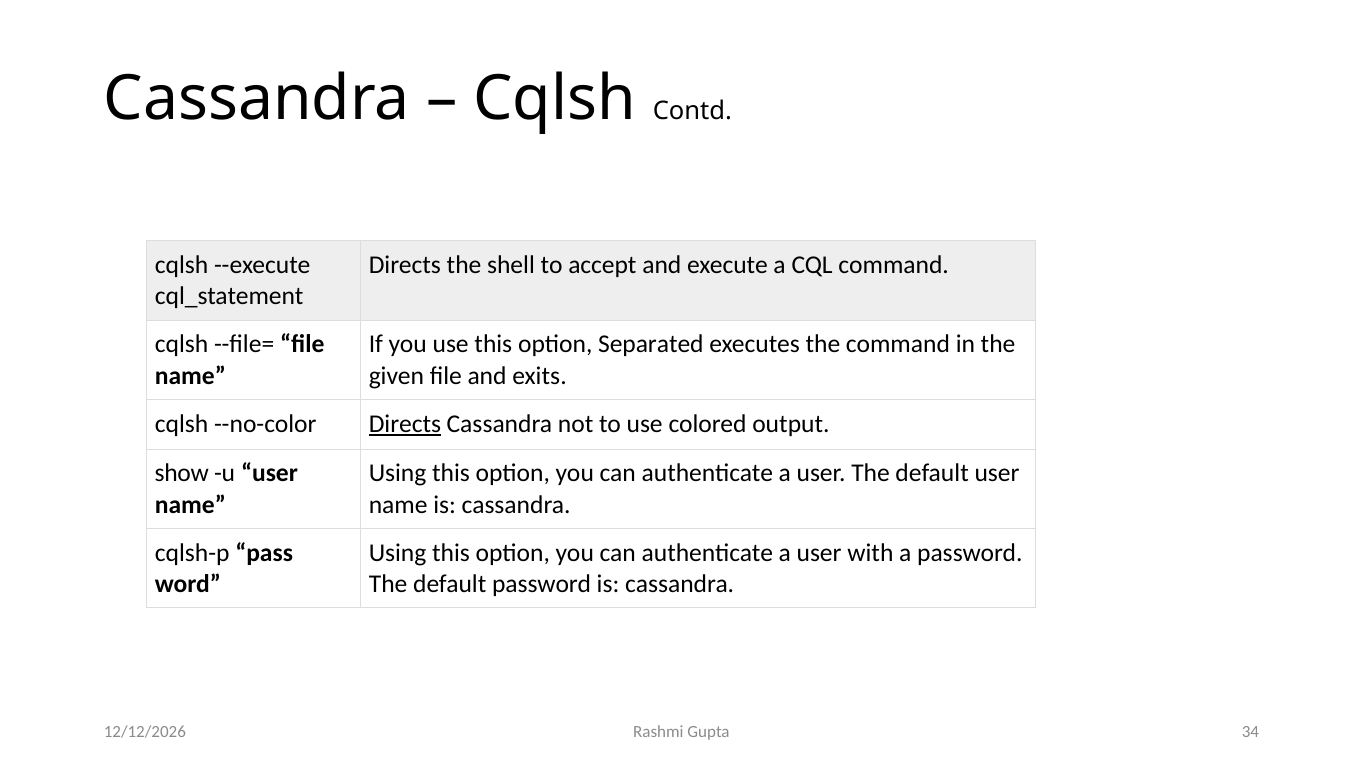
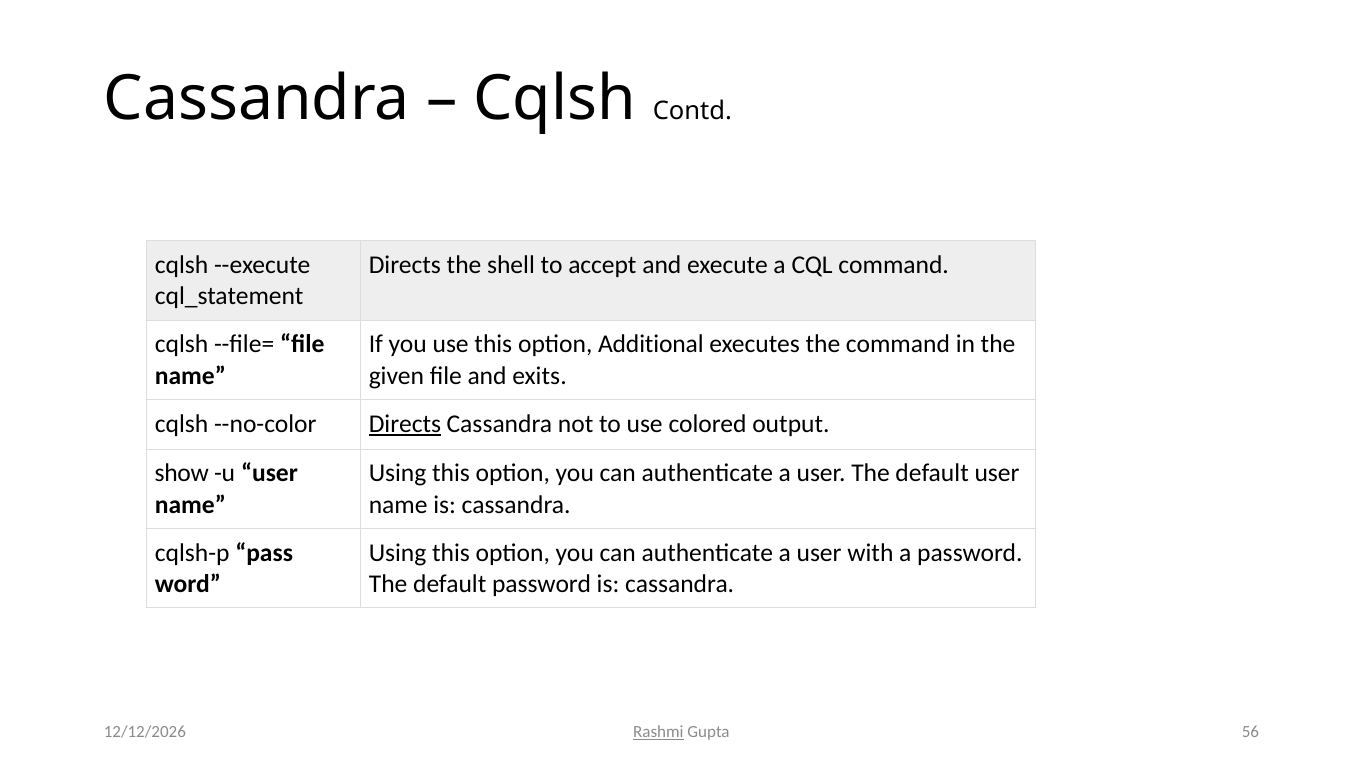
Separated: Separated -> Additional (651, 344)
Rashmi underline: none -> present (658, 732)
34: 34 -> 56 (1250, 732)
